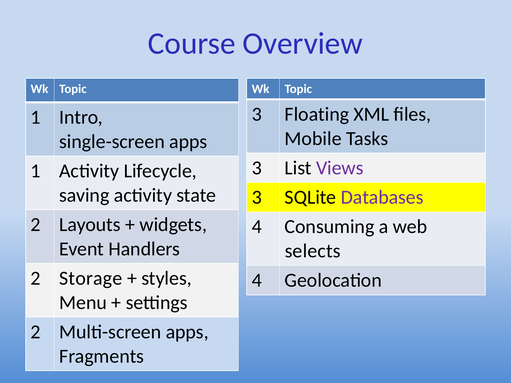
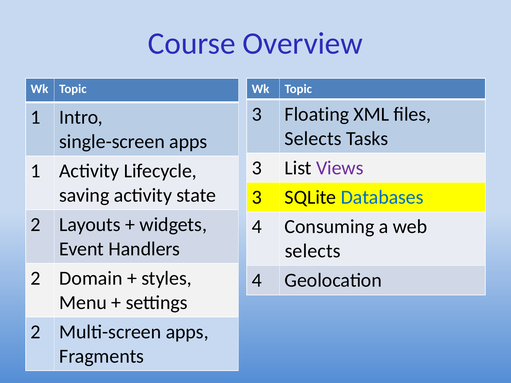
Mobile: Mobile -> Selects (313, 139)
Databases colour: purple -> blue (382, 197)
Storage: Storage -> Domain (91, 278)
